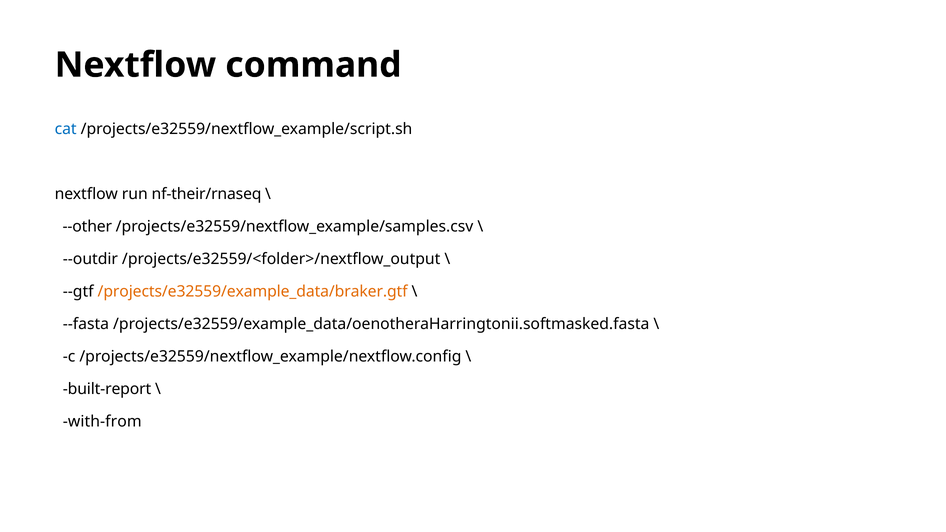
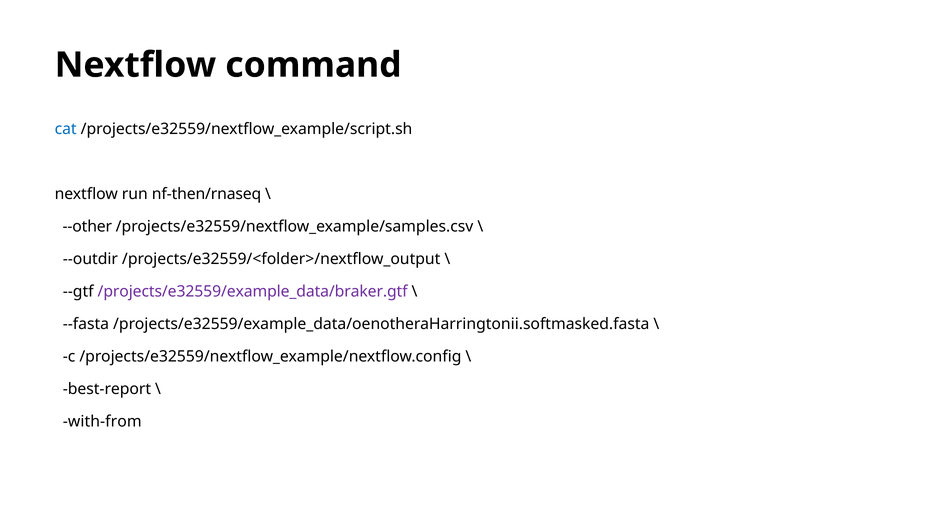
nf-their/rnaseq: nf-their/rnaseq -> nf-then/rnaseq (207, 194)
/projects/e32559/example_data/braker.gtf colour: orange -> purple (253, 292)
built-report: built-report -> best-report (107, 389)
